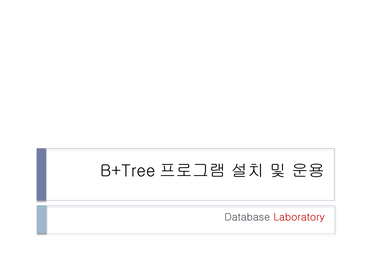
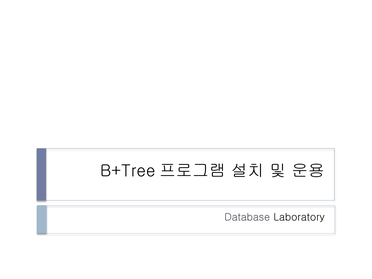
Laboratory colour: red -> black (299, 217)
